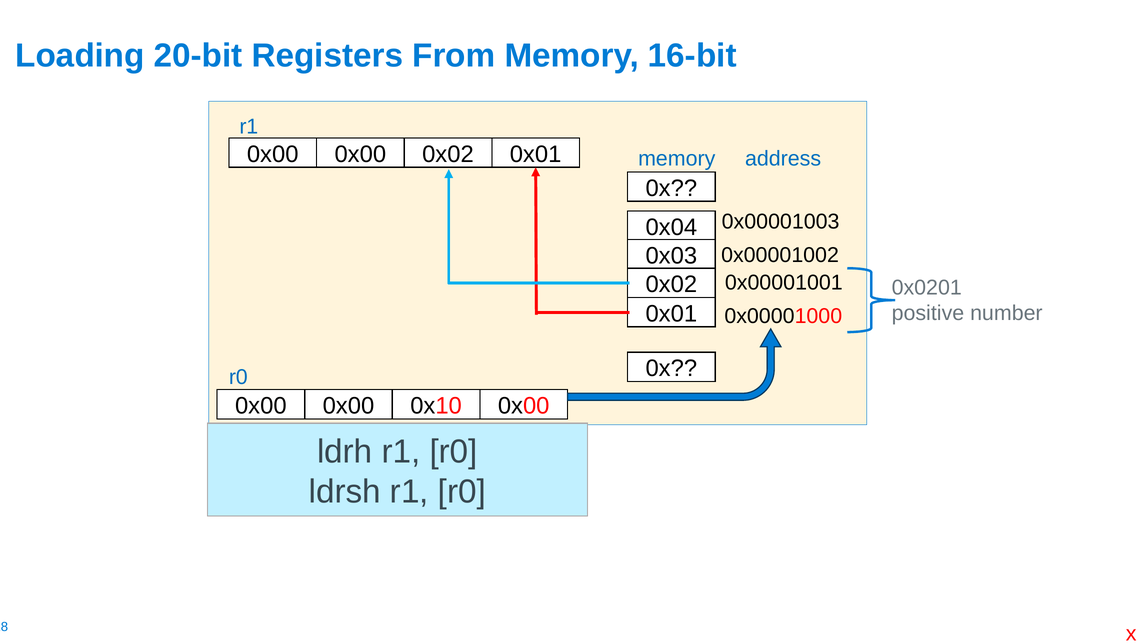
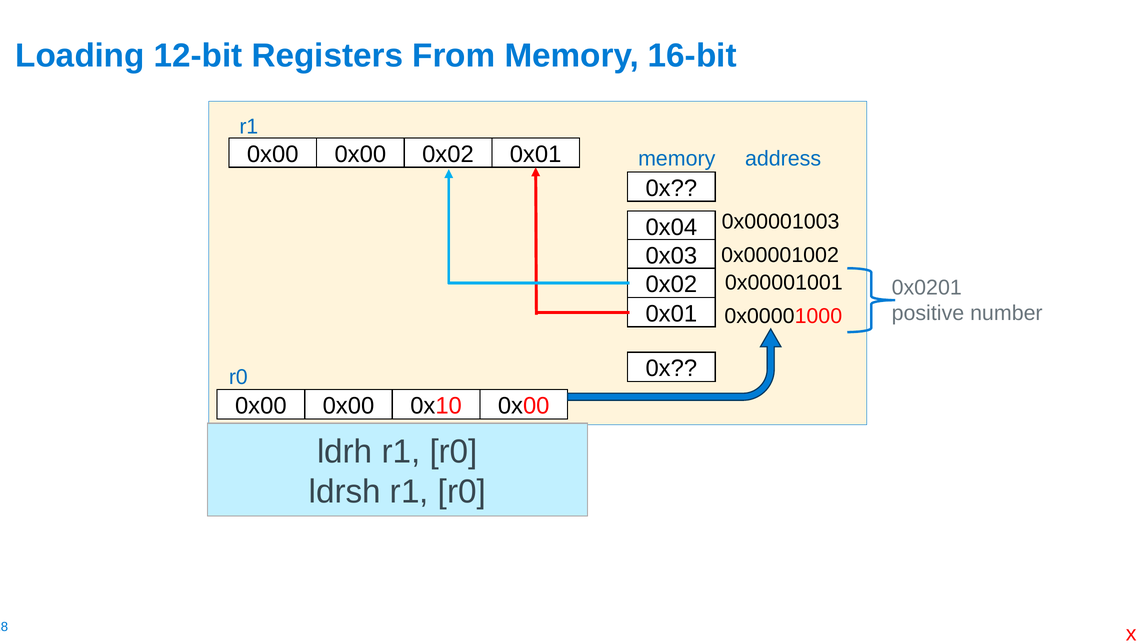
20-bit: 20-bit -> 12-bit (198, 56)
